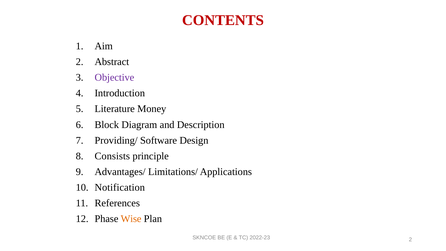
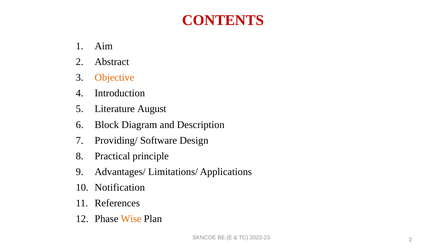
Objective colour: purple -> orange (114, 78)
Money: Money -> August (152, 109)
Consists: Consists -> Practical (112, 156)
